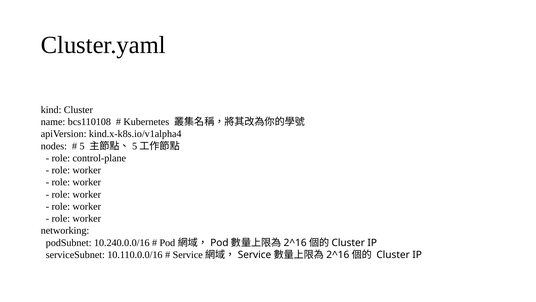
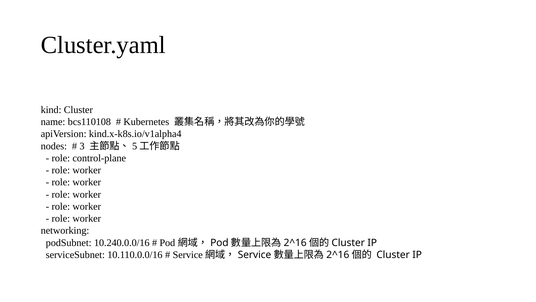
5: 5 -> 3 (82, 146)
